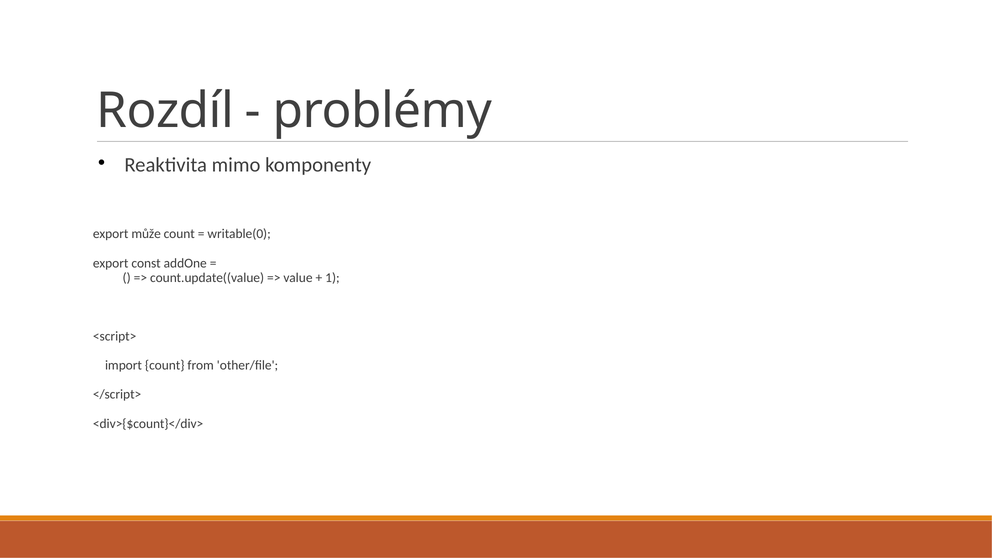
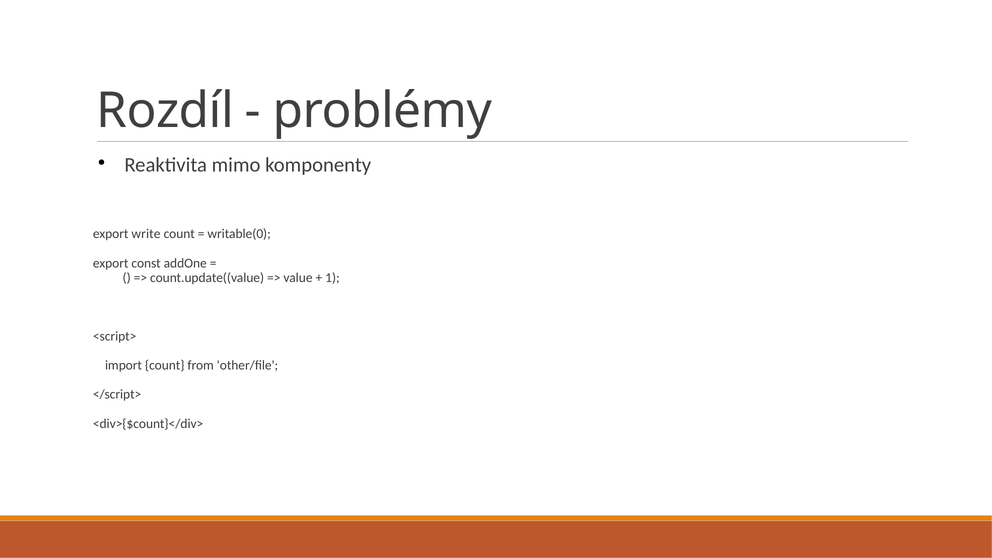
může: může -> write (146, 234)
